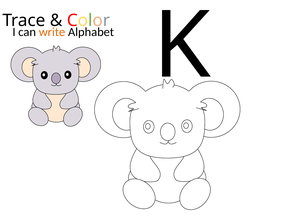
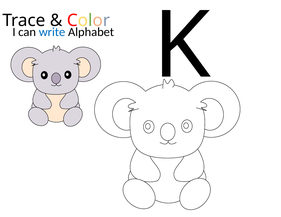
write colour: orange -> blue (52, 32)
